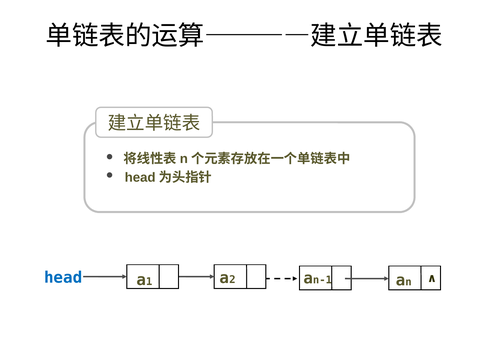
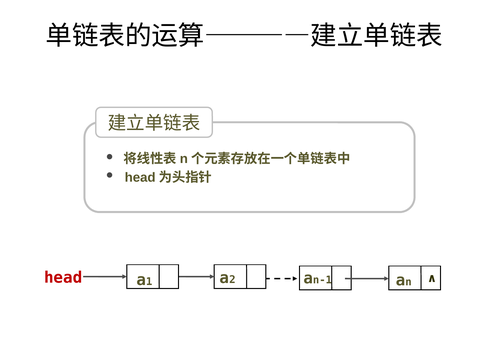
head colour: blue -> red (63, 278)
